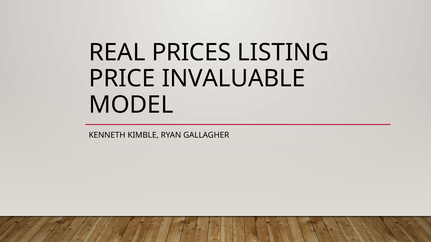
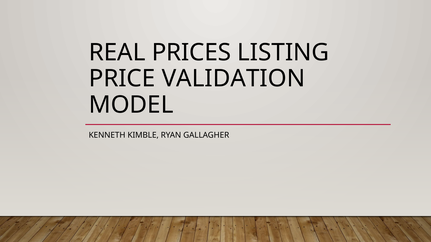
INVALUABLE: INVALUABLE -> VALIDATION (233, 79)
